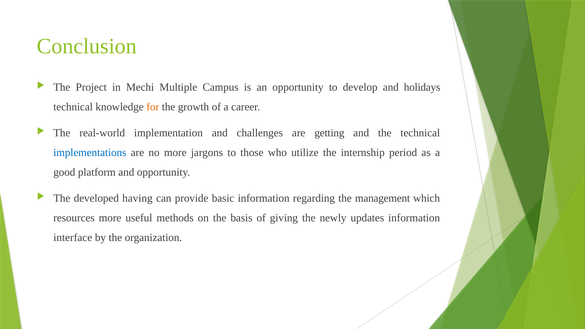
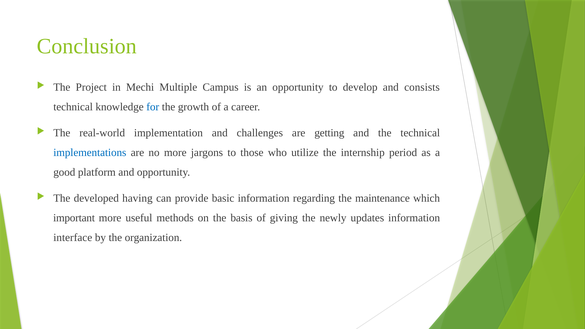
holidays: holidays -> consists (422, 87)
for colour: orange -> blue (153, 107)
management: management -> maintenance (382, 198)
resources: resources -> important (74, 218)
